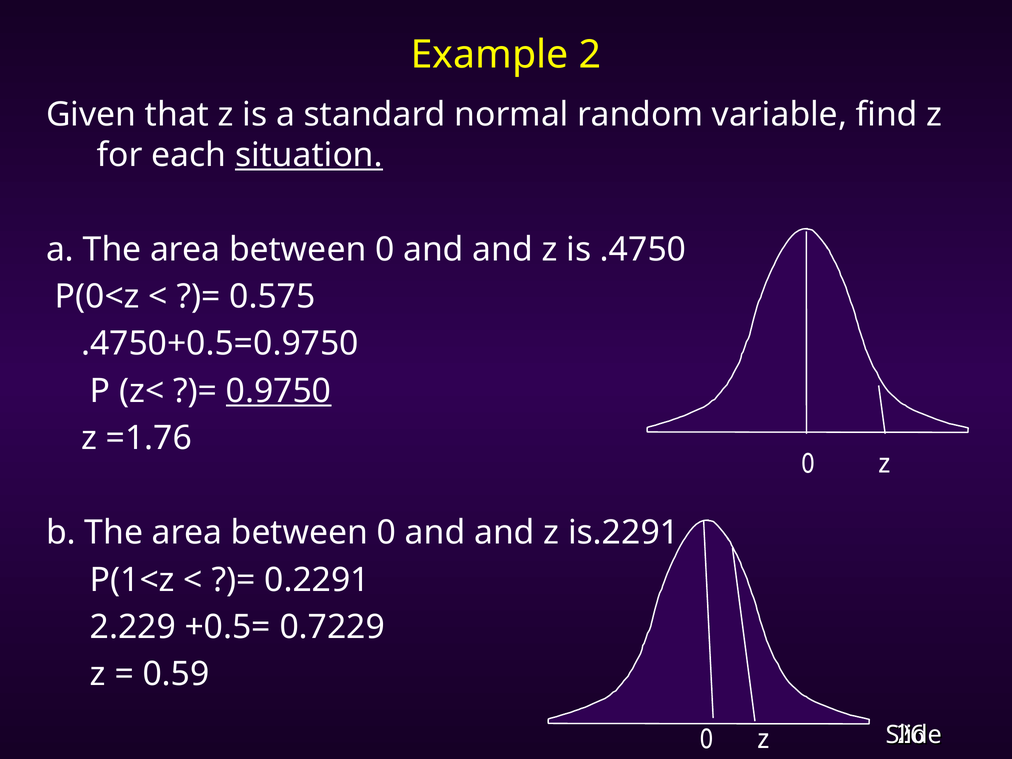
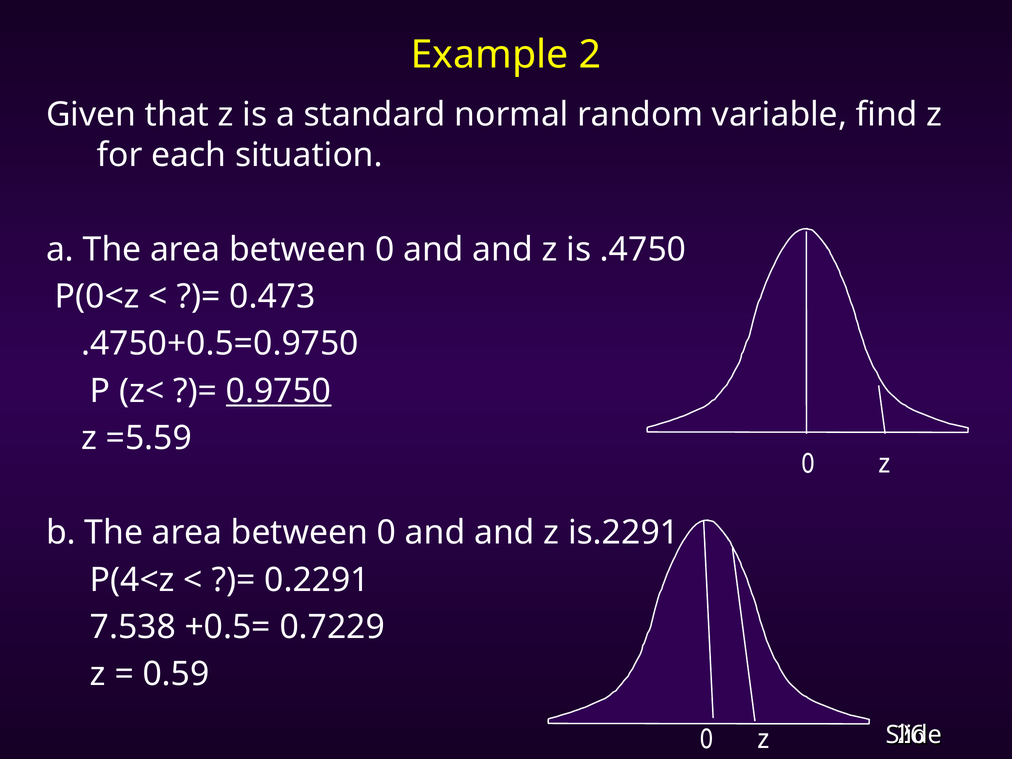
situation underline: present -> none (309, 155)
0.575: 0.575 -> 0.473 (272, 297)
=1.76: =1.76 -> =5.59 (149, 438)
P(1<z: P(1<z -> P(4<z (132, 580)
2.229: 2.229 -> 7.538 (133, 627)
